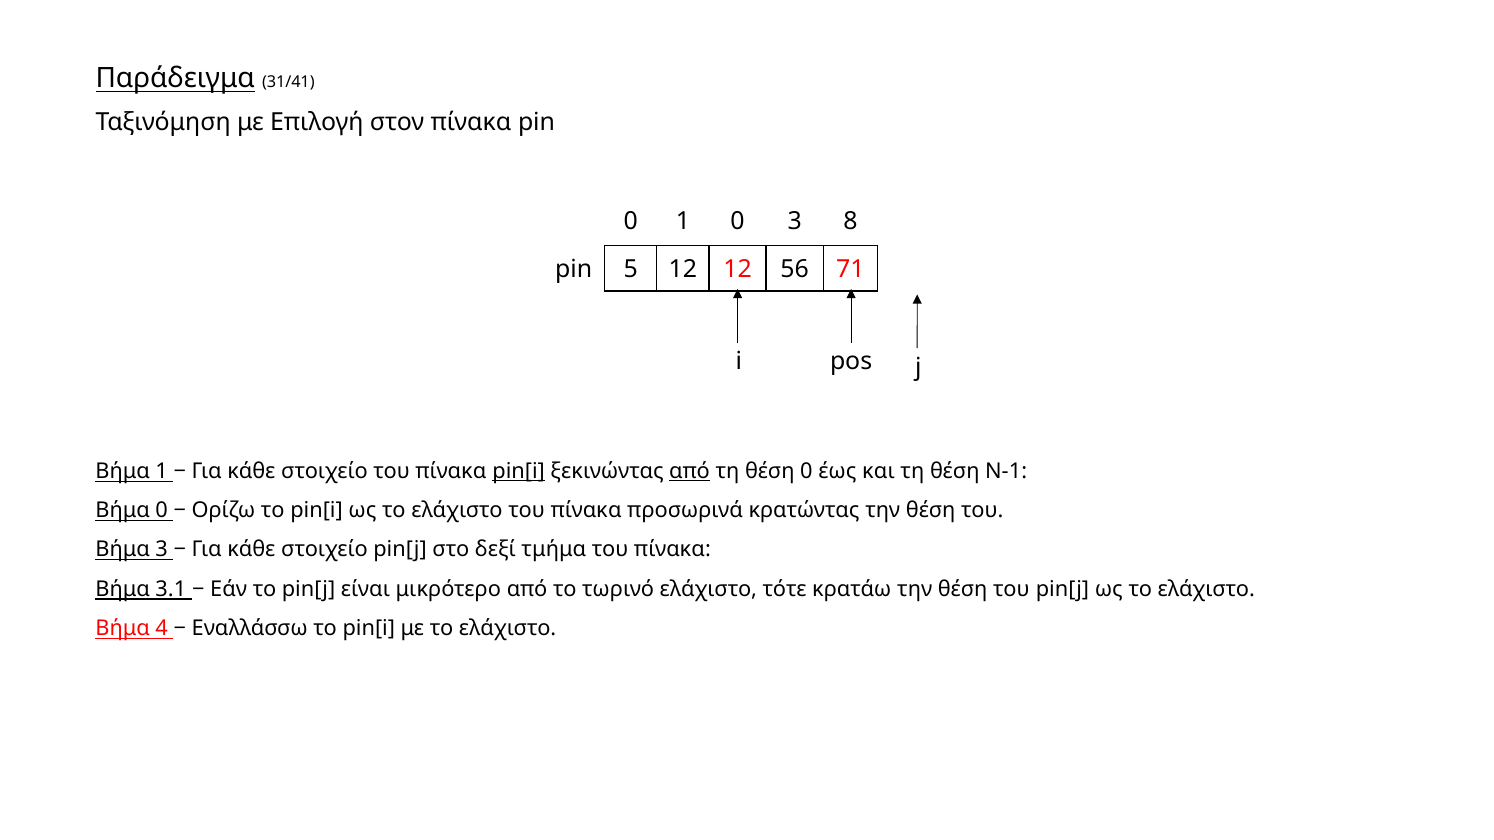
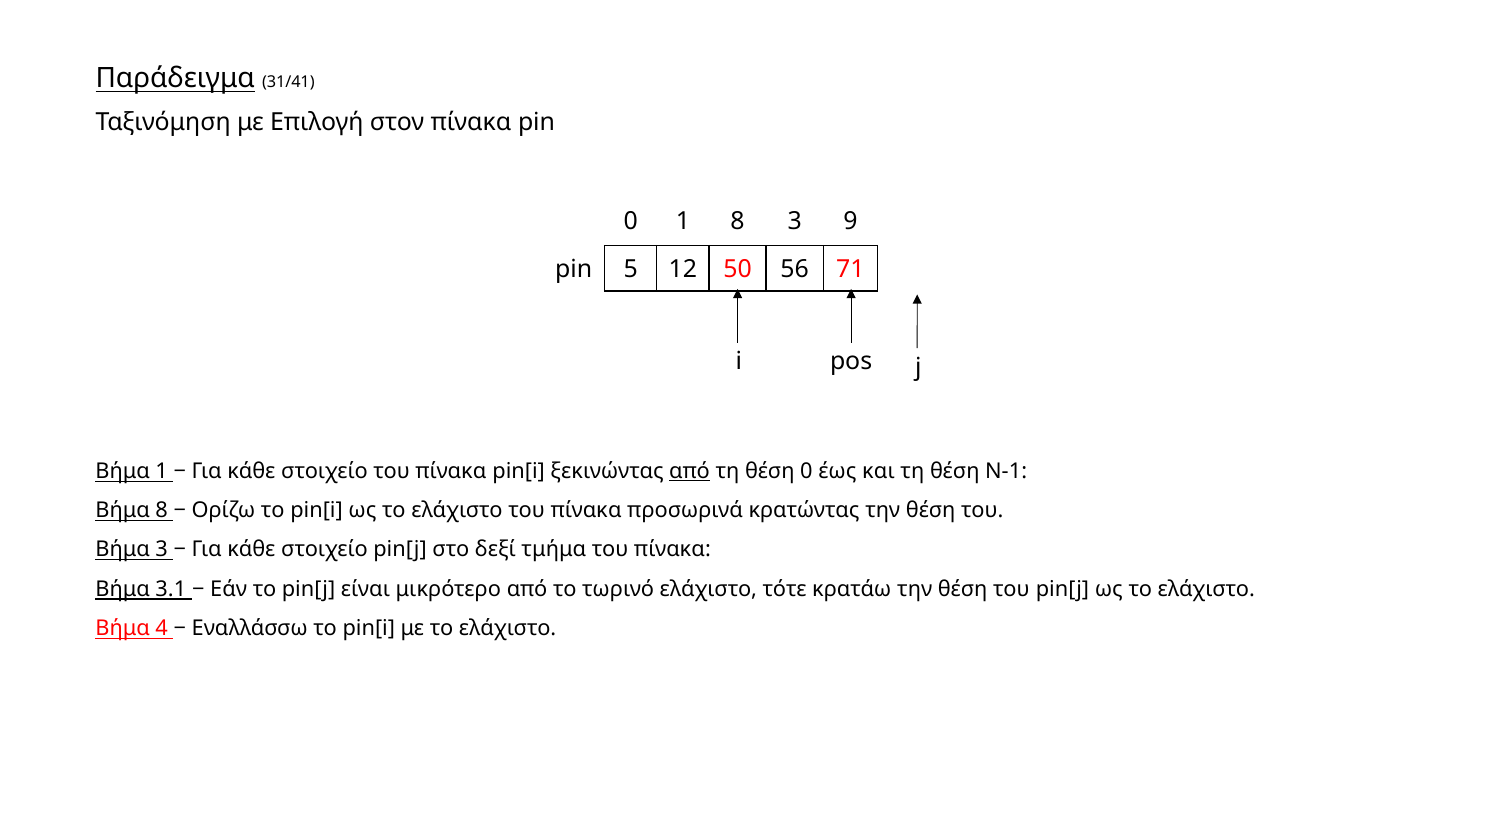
1 0: 0 -> 8 (738, 221)
8: 8 -> 9 (850, 221)
12 12: 12 -> 50 (738, 270)
pin[i underline: present -> none (519, 472)
Βήμα 0: 0 -> 8 (162, 511)
